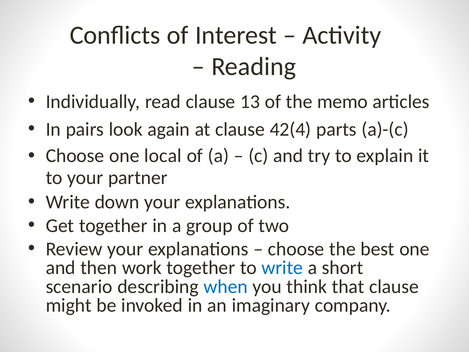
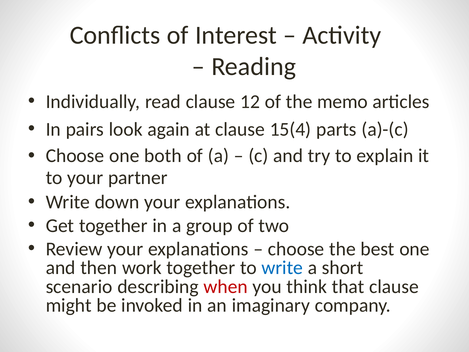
13: 13 -> 12 (250, 101)
42(4: 42(4 -> 15(4 (290, 129)
local: local -> both (163, 155)
when colour: blue -> red (226, 286)
